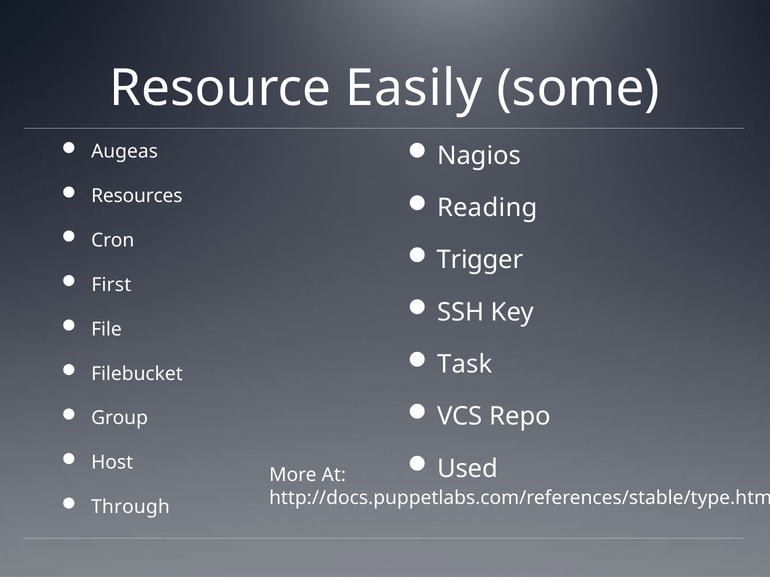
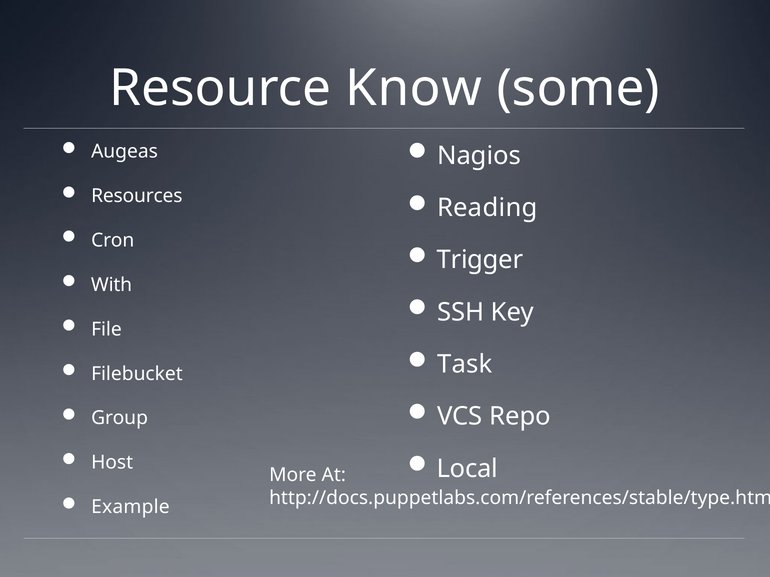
Easily: Easily -> Know (414, 88)
First: First -> With (111, 285)
Used: Used -> Local (467, 469)
Through: Through -> Example (130, 508)
